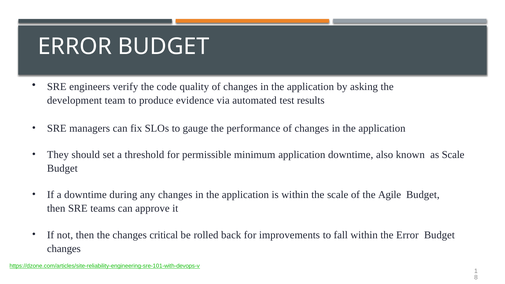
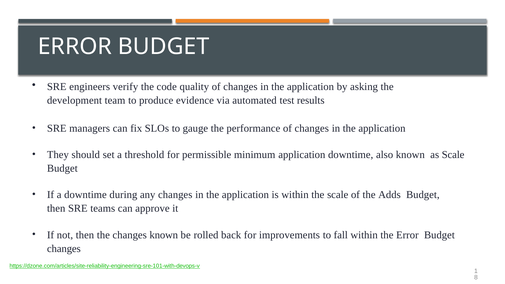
Agile: Agile -> Adds (389, 195)
changes critical: critical -> known (164, 235)
